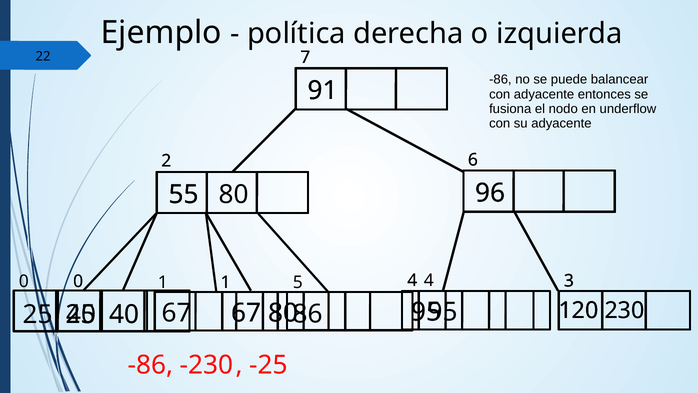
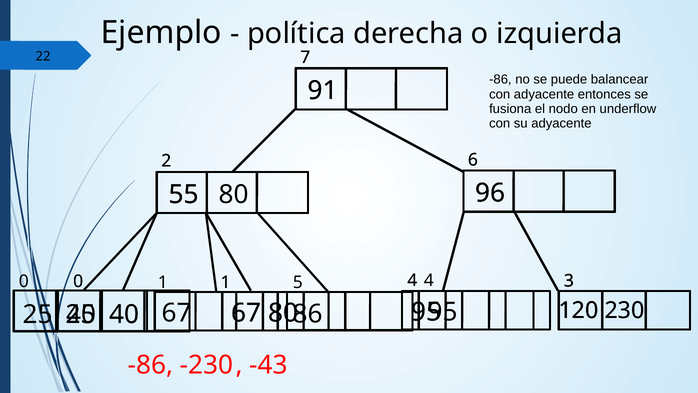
-25: -25 -> -43 (269, 365)
